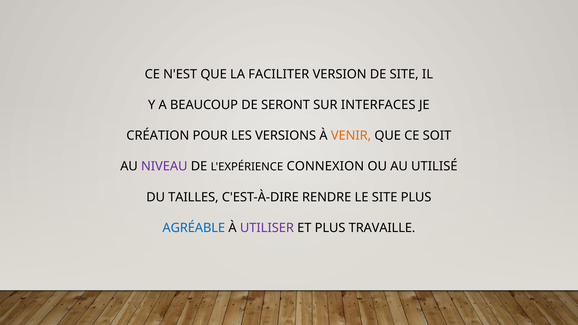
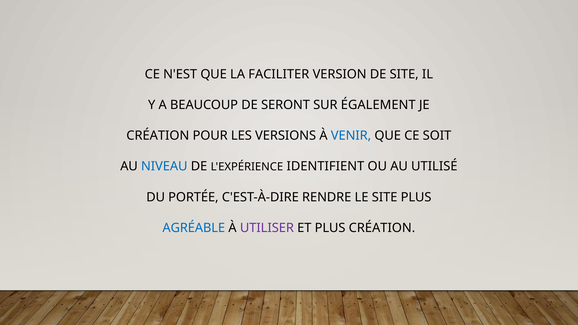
INTERFACES: INTERFACES -> ÉGALEMENT (378, 105)
VENIR colour: orange -> blue (351, 136)
NIVEAU colour: purple -> blue (164, 167)
CONNEXION: CONNEXION -> IDENTIFIENT (325, 167)
TAILLES: TAILLES -> PORTÉE (193, 197)
PLUS TRAVAILLE: TRAVAILLE -> CRÉATION (382, 228)
